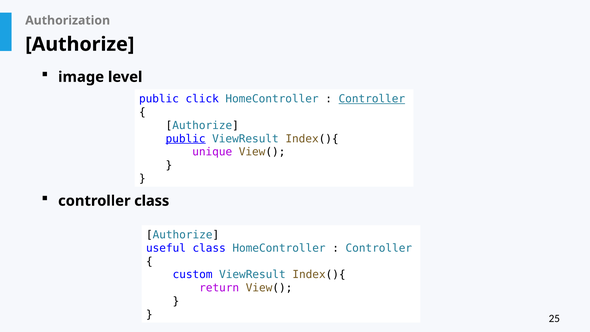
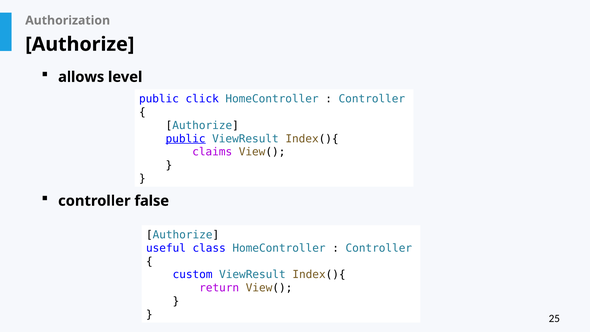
image: image -> allows (81, 77)
Controller underline: present -> none (372, 99)
unique: unique -> claims (212, 152)
controller class: class -> false (152, 201)
